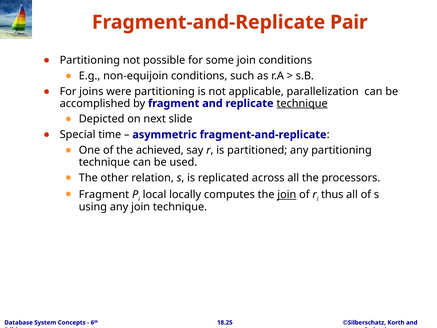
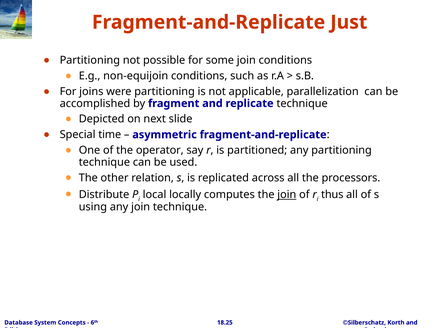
Pair: Pair -> Just (349, 22)
technique underline: present -> none (302, 103)
achieved: achieved -> operator (160, 150)
Fragment: Fragment -> Distribute (104, 195)
